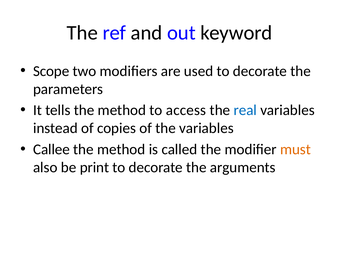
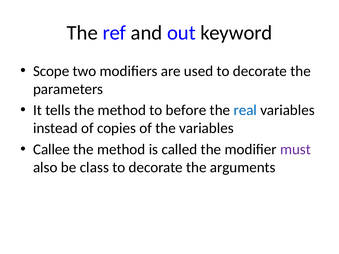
access: access -> before (186, 110)
must colour: orange -> purple (295, 149)
print: print -> class (94, 168)
